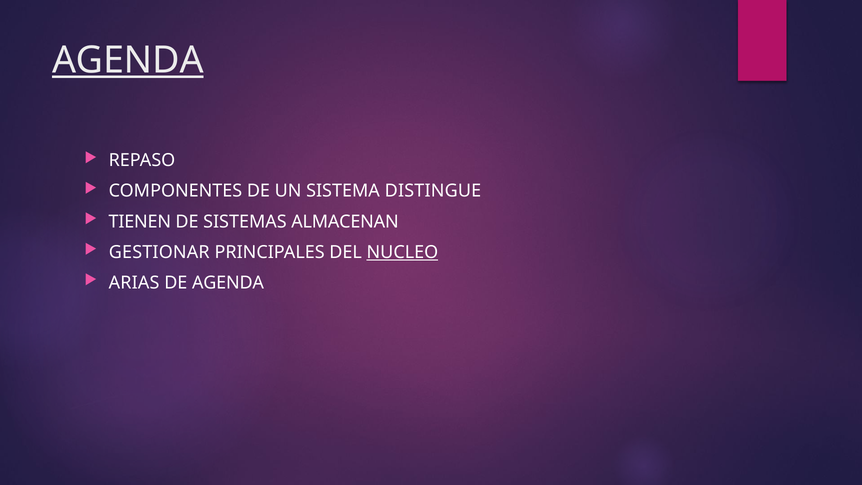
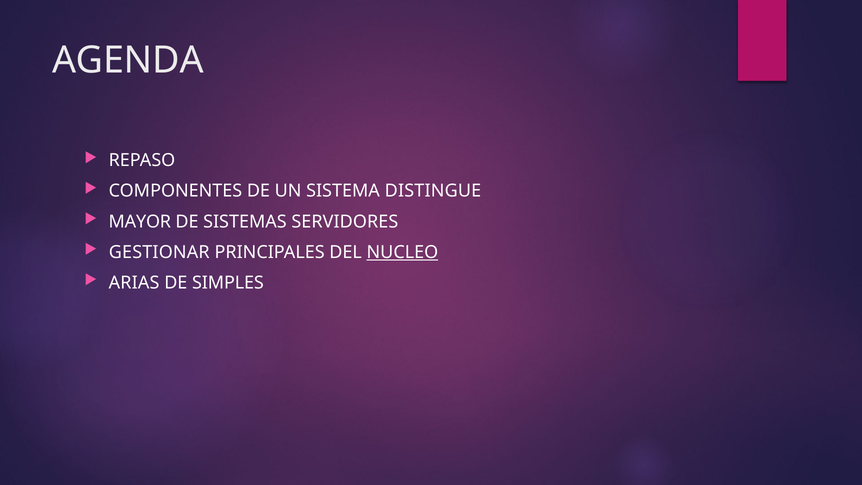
AGENDA underline: present -> none (128, 61)
TIENEN: TIENEN -> MAYOR (140, 222)
ALMACENAN: ALMACENAN -> SERVIDORES (345, 222)
DE AGENDA: AGENDA -> SIMPLES (228, 283)
